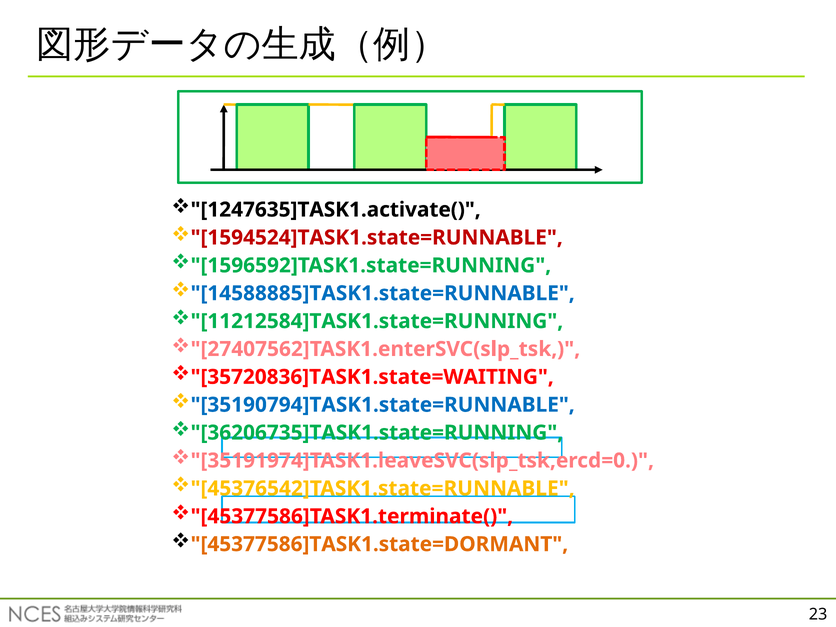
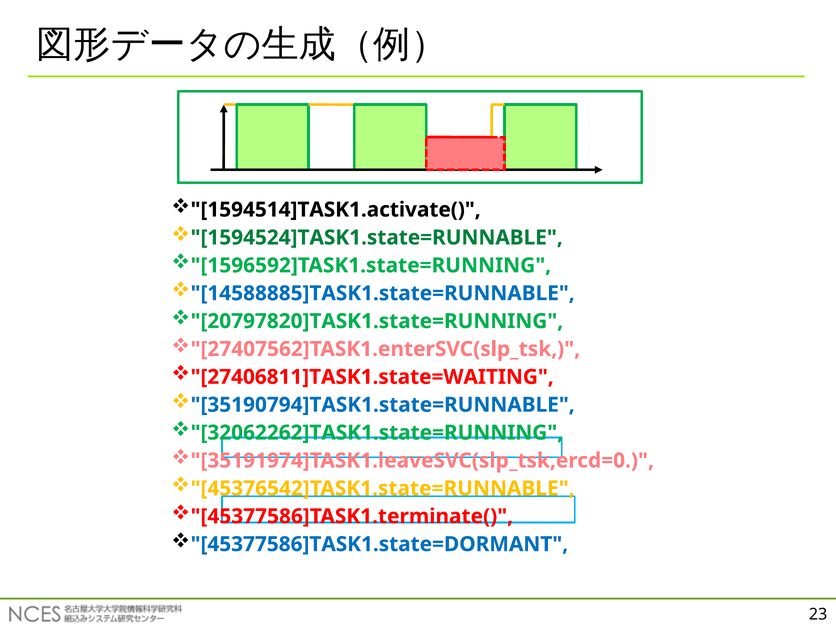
1247635]TASK1.activate(: 1247635]TASK1.activate( -> 1594514]TASK1.activate( (336, 210)
1594524]TASK1.state=RUNNABLE colour: red -> green (377, 238)
11212584]TASK1.state=RUNNING: 11212584]TASK1.state=RUNNING -> 20797820]TASK1.state=RUNNING (377, 321)
35720836]TASK1.state=WAITING: 35720836]TASK1.state=WAITING -> 27406811]TASK1.state=WAITING (372, 377)
36206735]TASK1.state=RUNNING: 36206735]TASK1.state=RUNNING -> 32062262]TASK1.state=RUNNING (377, 433)
45377586]TASK1.state=DORMANT colour: orange -> blue (379, 544)
